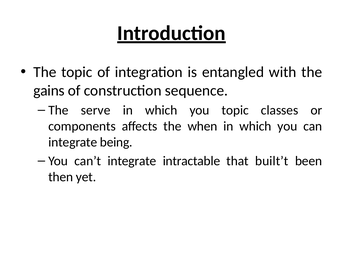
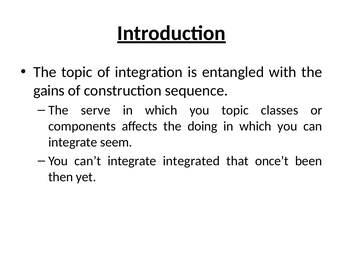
when: when -> doing (202, 126)
being: being -> seem (116, 142)
intractable: intractable -> integrated (191, 161)
built’t: built’t -> once’t (272, 161)
